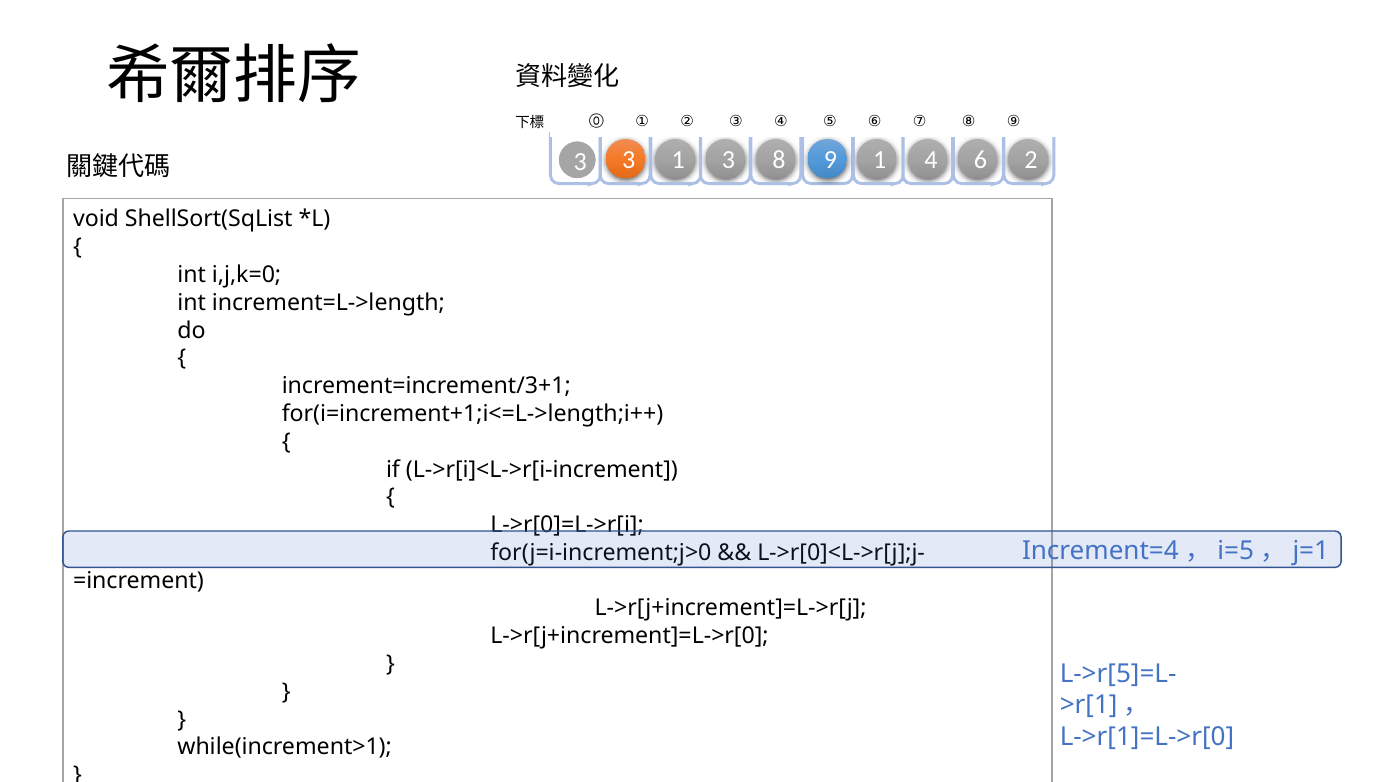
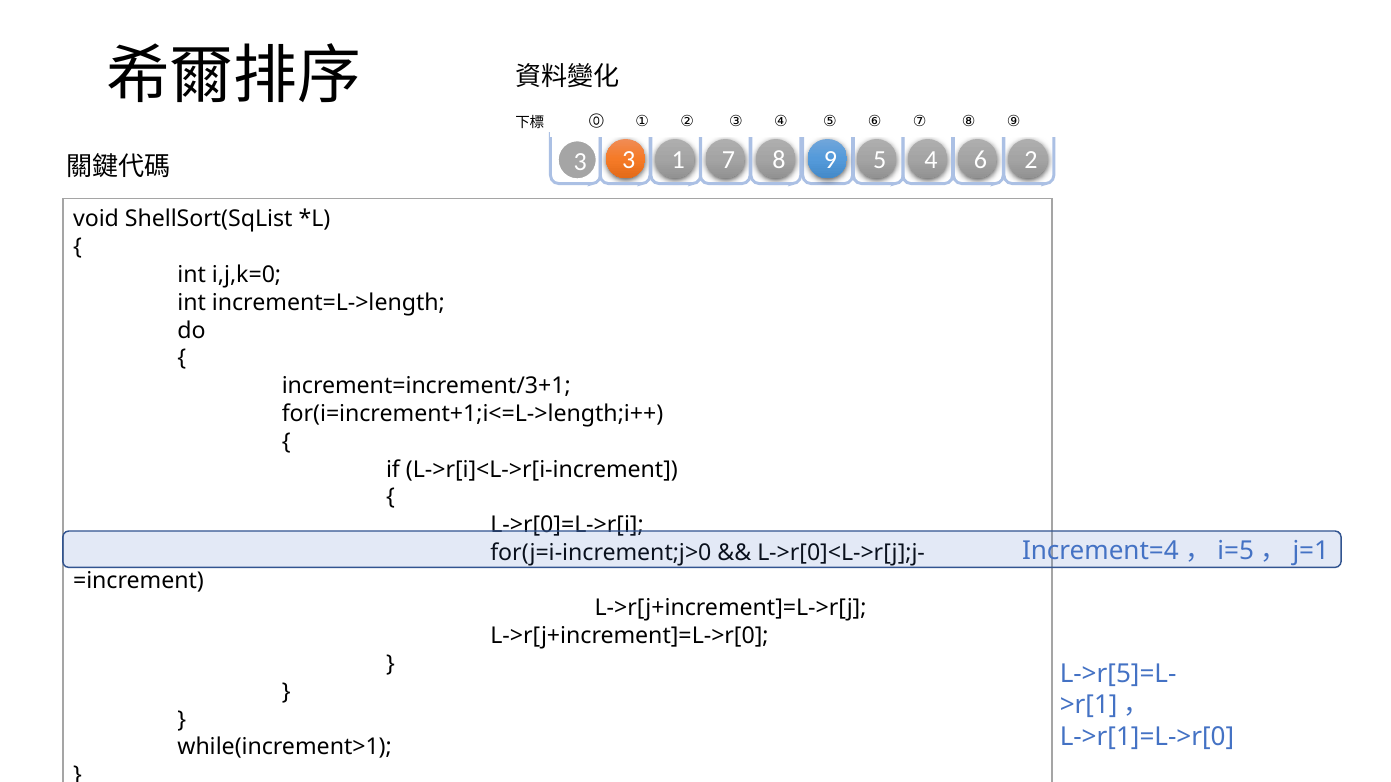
1 3: 3 -> 7 (728, 160)
8 1: 1 -> 5 (880, 160)
